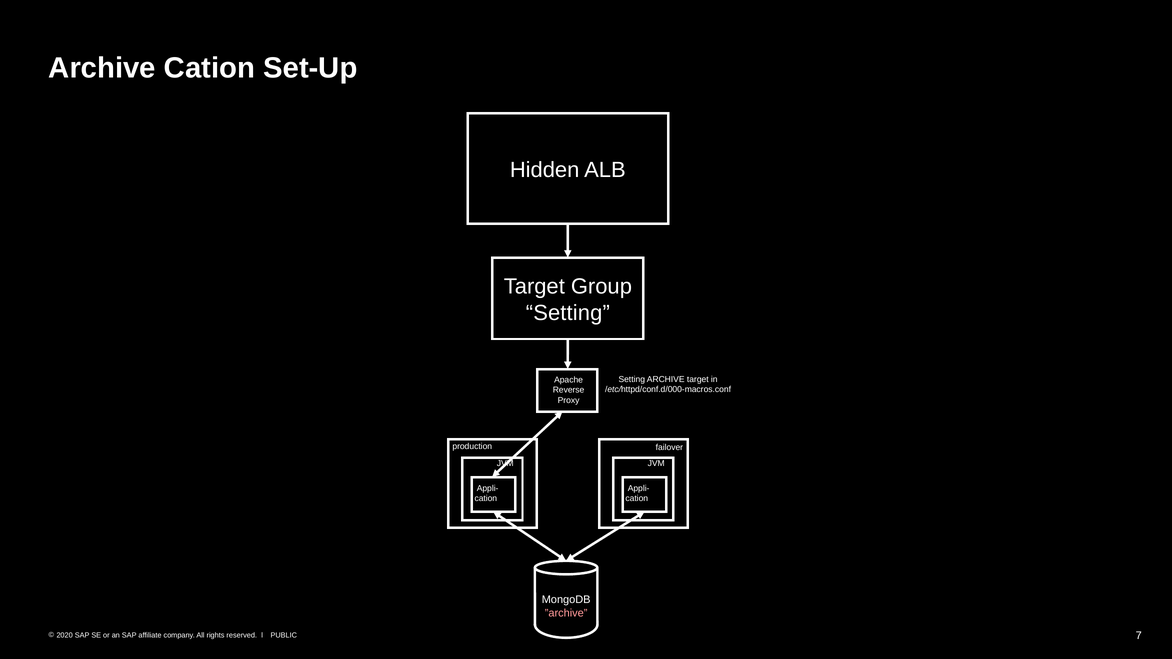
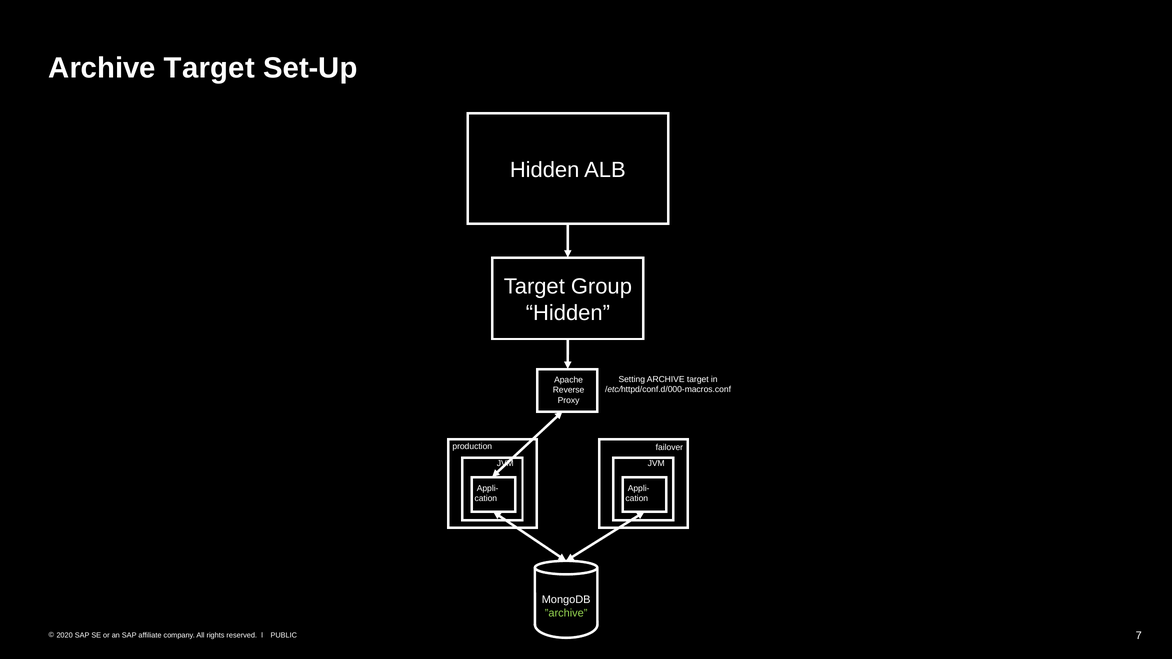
Cation: Cation -> Target (209, 68)
Setting: Setting -> Hidden (568, 313)
”archive colour: pink -> light green (566, 613)
